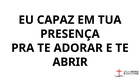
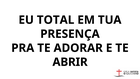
CAPAZ: CAPAZ -> TOTAL (56, 20)
